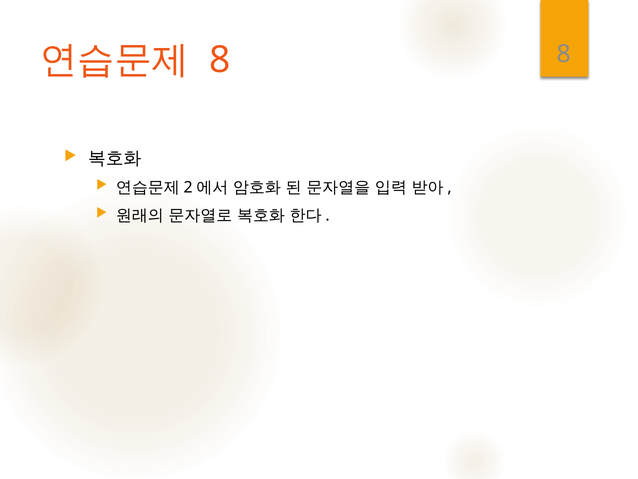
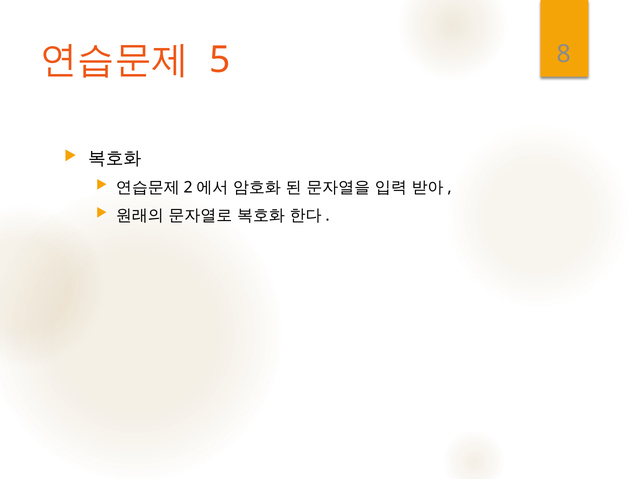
8: 8 -> 5 (220, 60)
